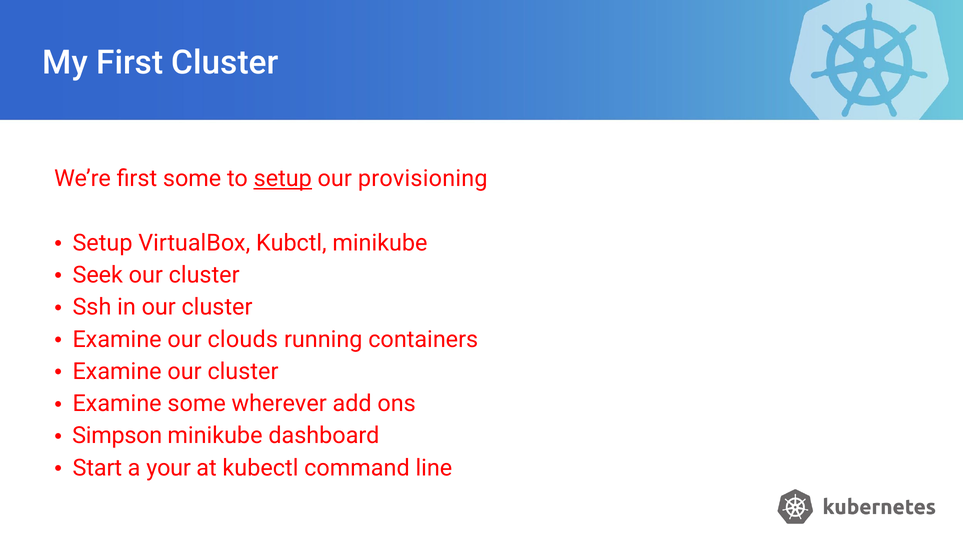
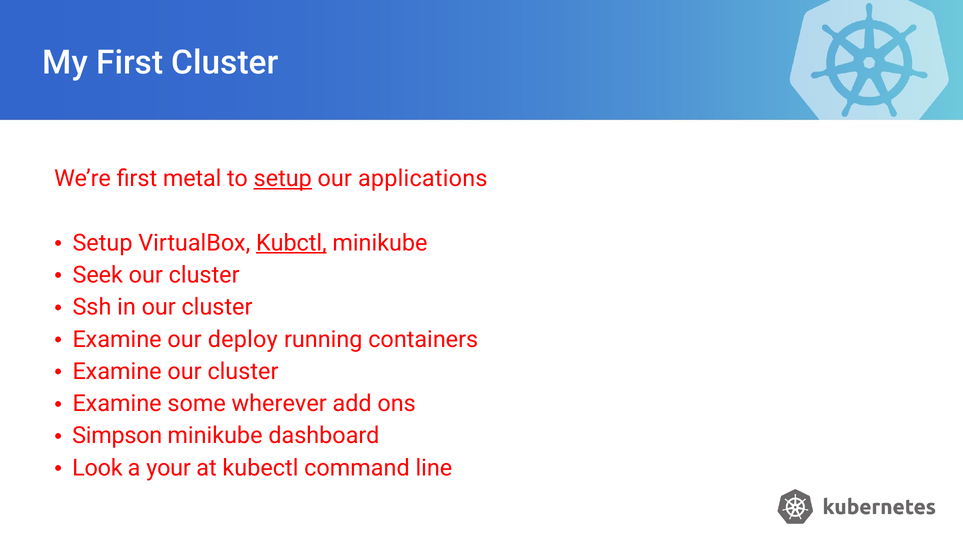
first some: some -> metal (192, 179)
provisioning: provisioning -> applications (423, 179)
Kubctl underline: none -> present (291, 243)
clouds: clouds -> deploy (243, 340)
Start: Start -> Look (97, 469)
